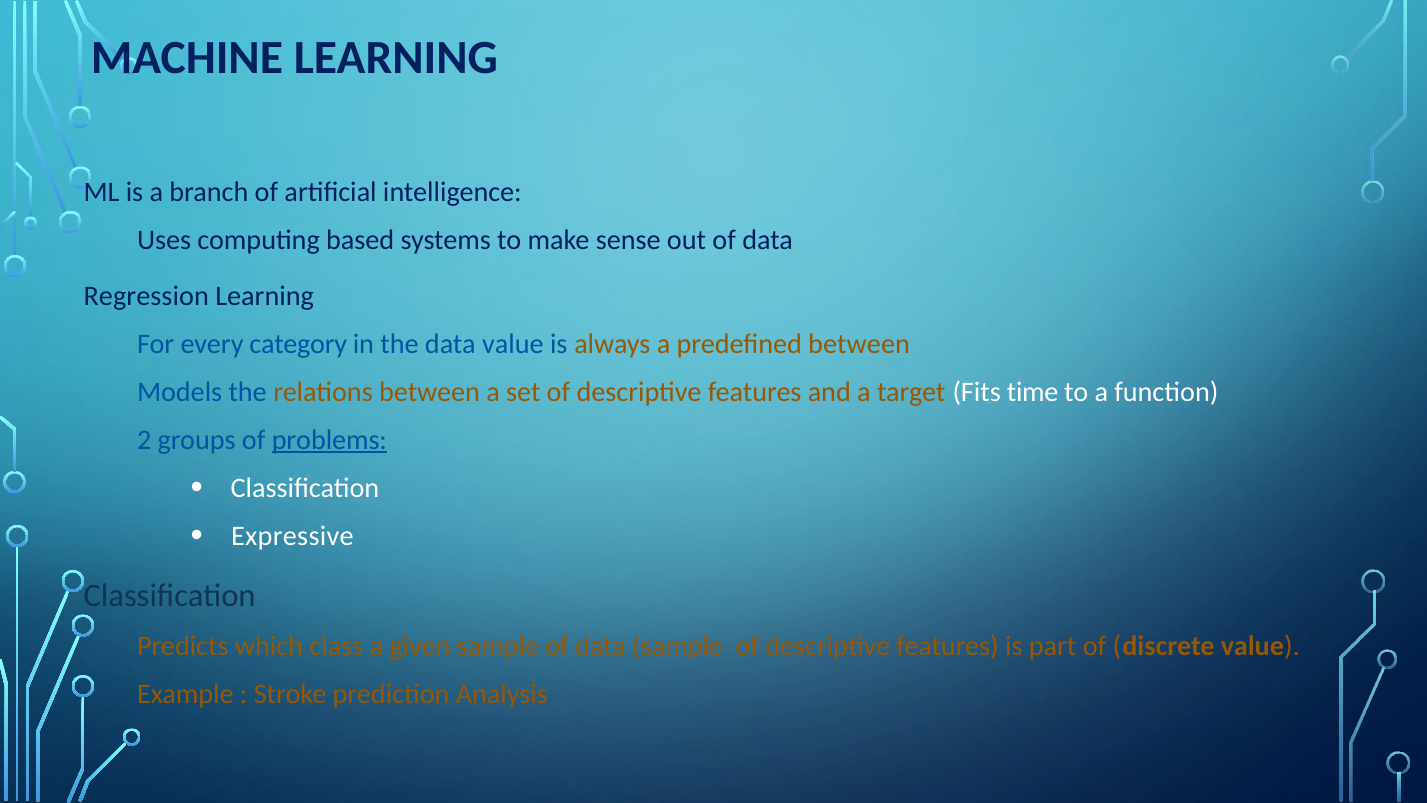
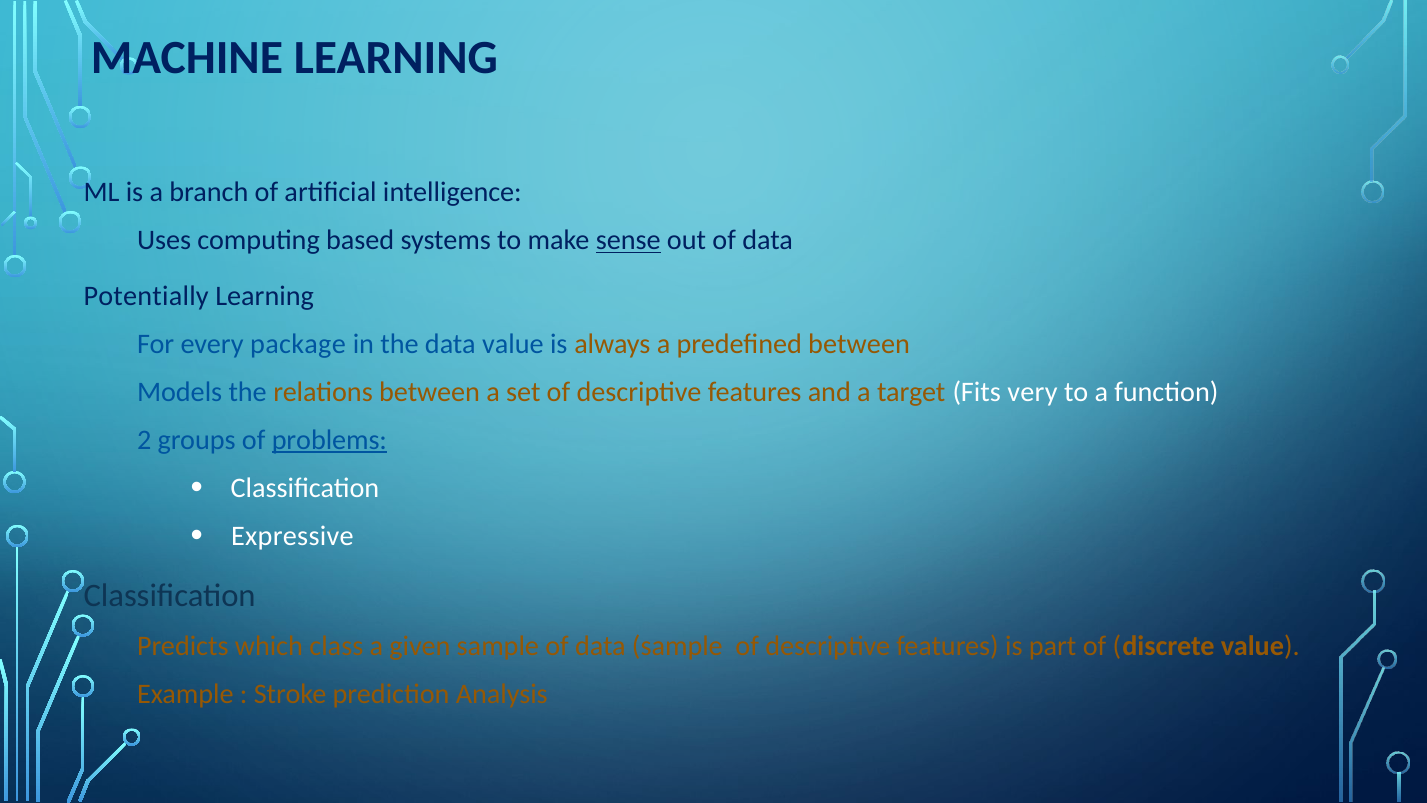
sense underline: none -> present (628, 240)
Regression: Regression -> Potentially (146, 296)
category: category -> package (298, 344)
time: time -> very (1032, 392)
